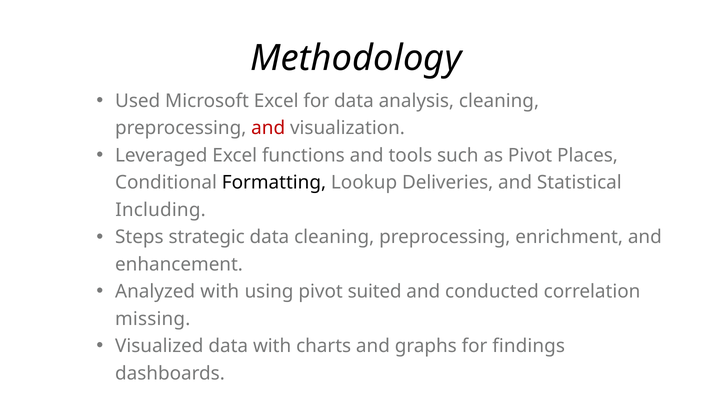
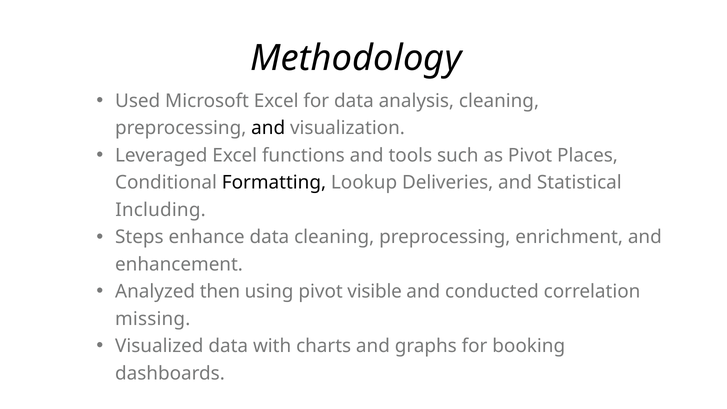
and colour: red -> black (268, 128)
strategic: strategic -> enhance (207, 237)
Analyzed with: with -> then (220, 292)
suited: suited -> visible (375, 292)
findings: findings -> booking (529, 346)
